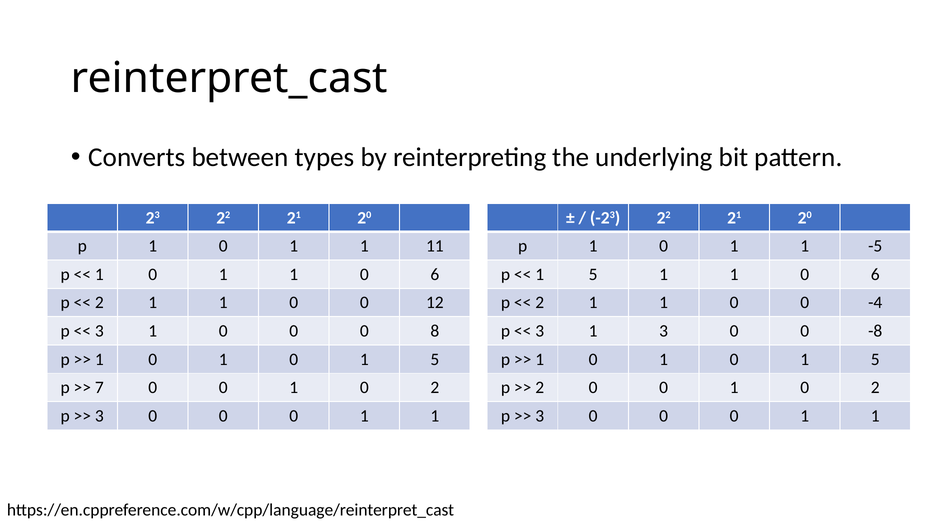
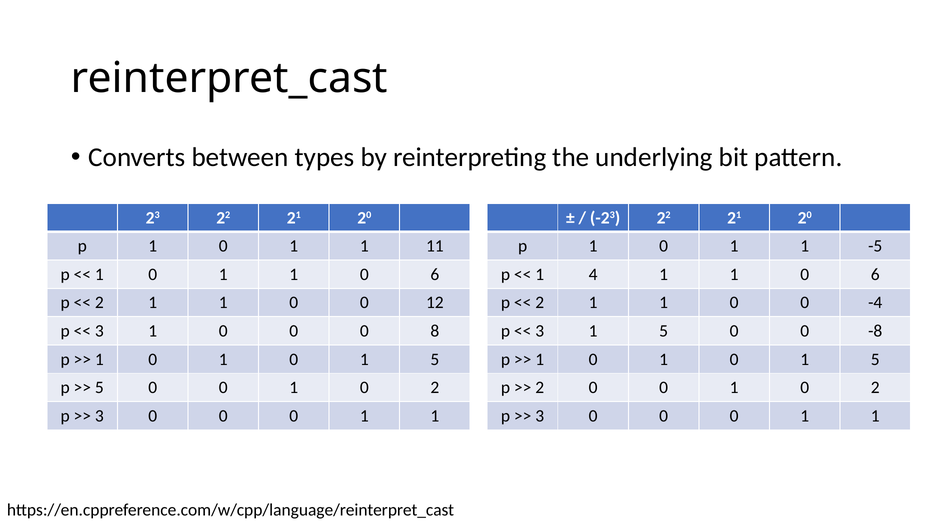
5: 5 -> 4 (593, 275)
3 1 3: 3 -> 5 (664, 331)
7: 7 -> 5 (99, 388)
